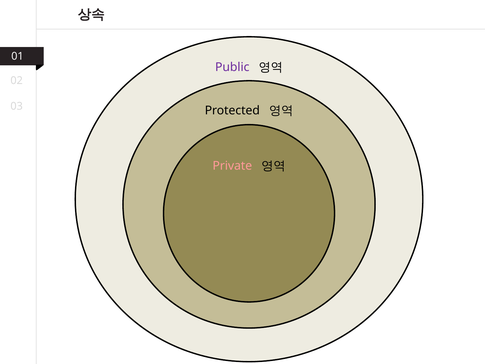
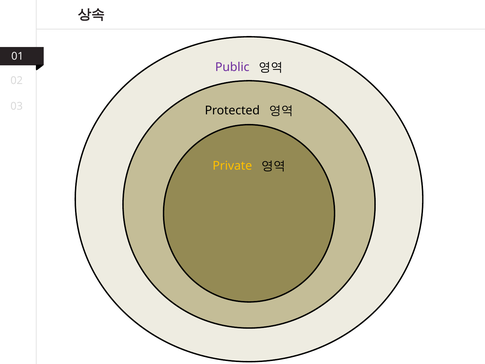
Private colour: pink -> yellow (232, 166)
